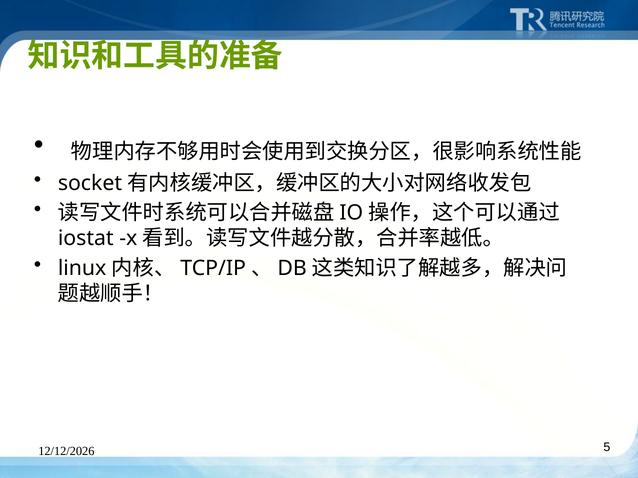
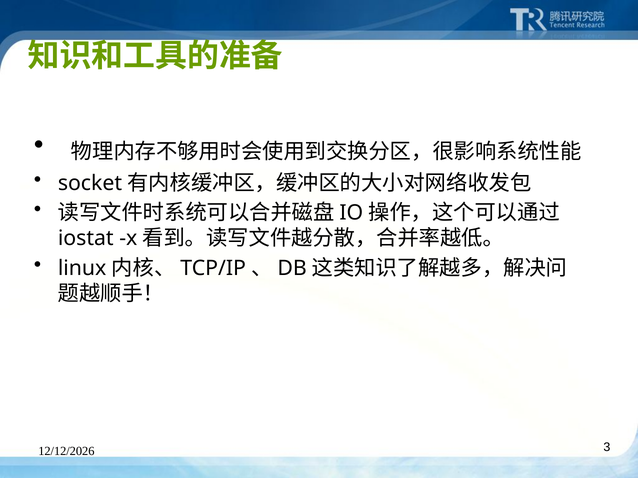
5: 5 -> 3 (607, 447)
